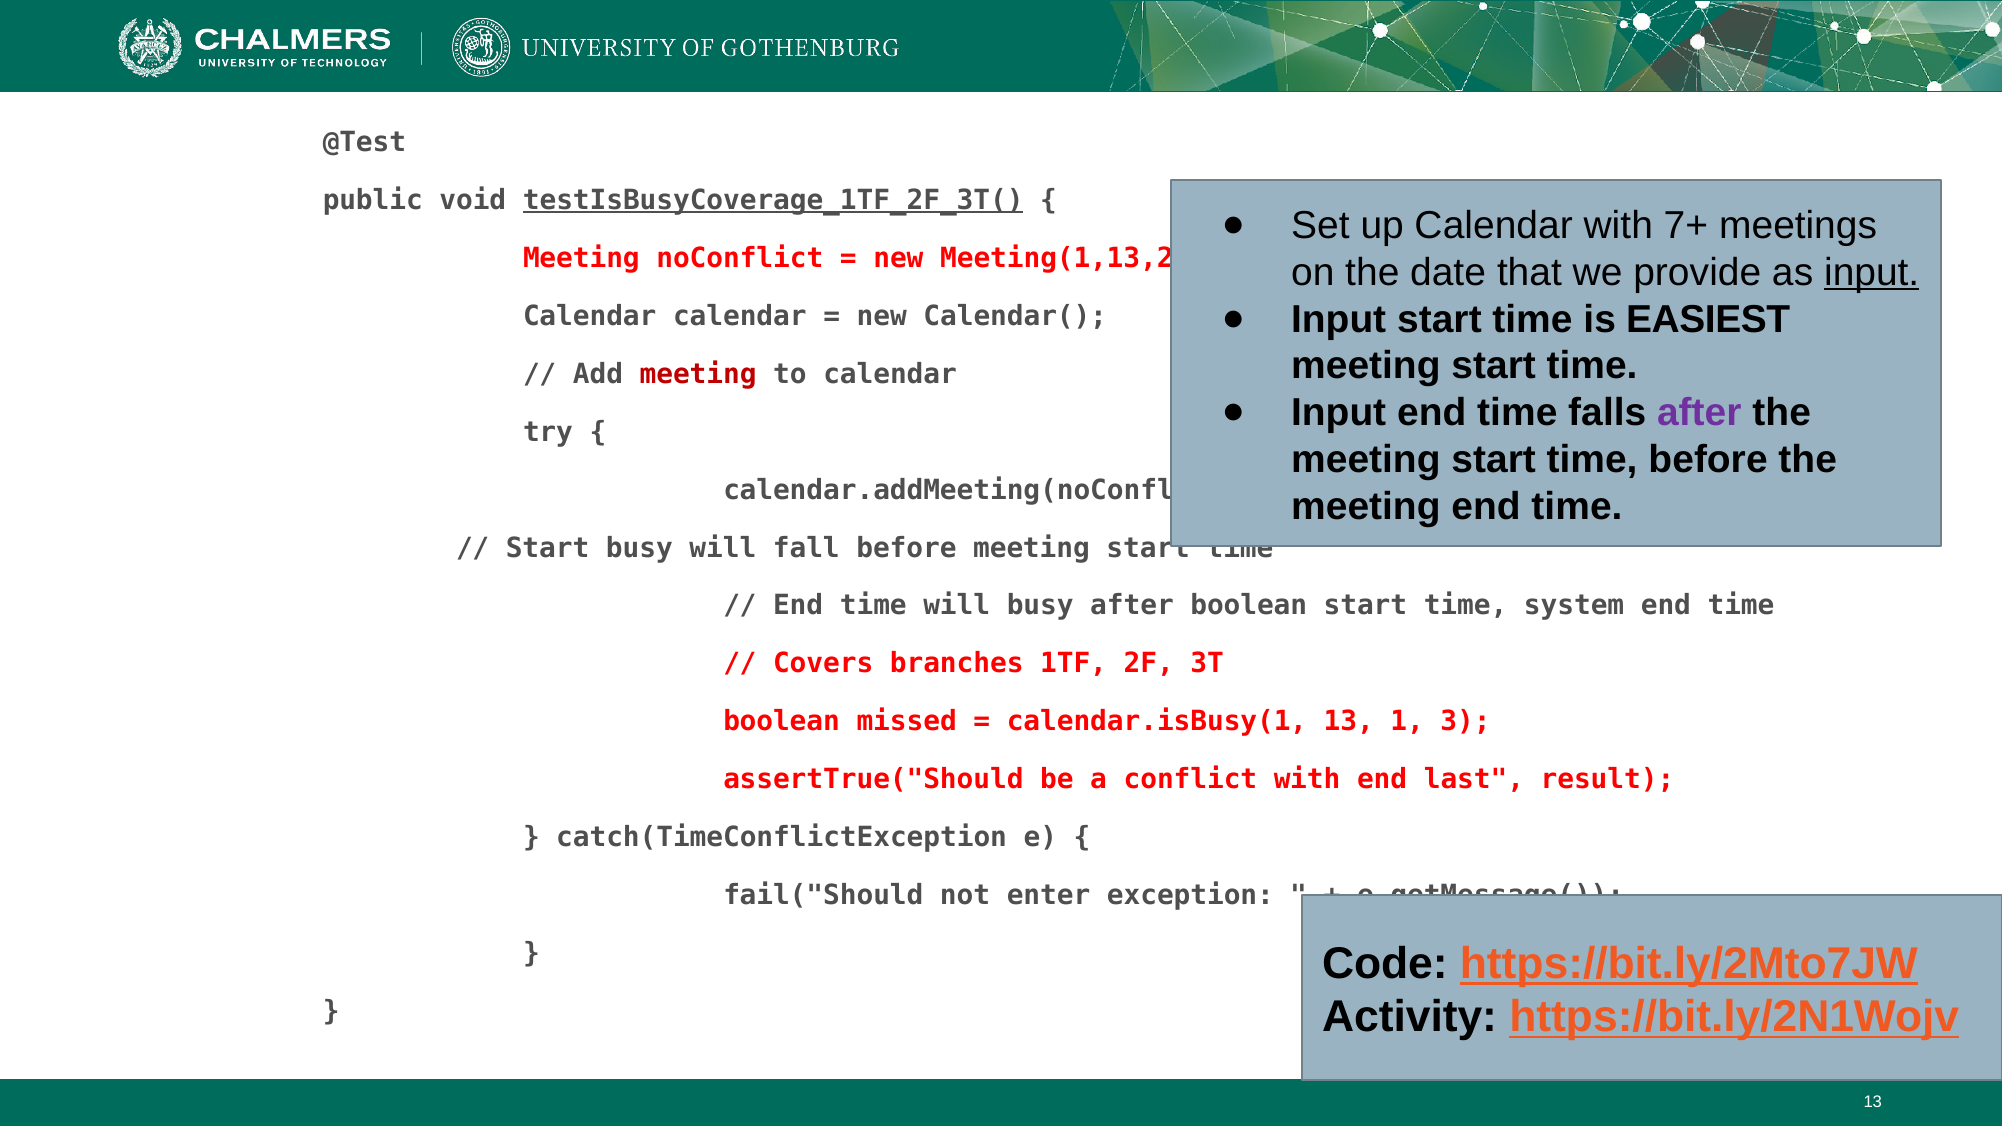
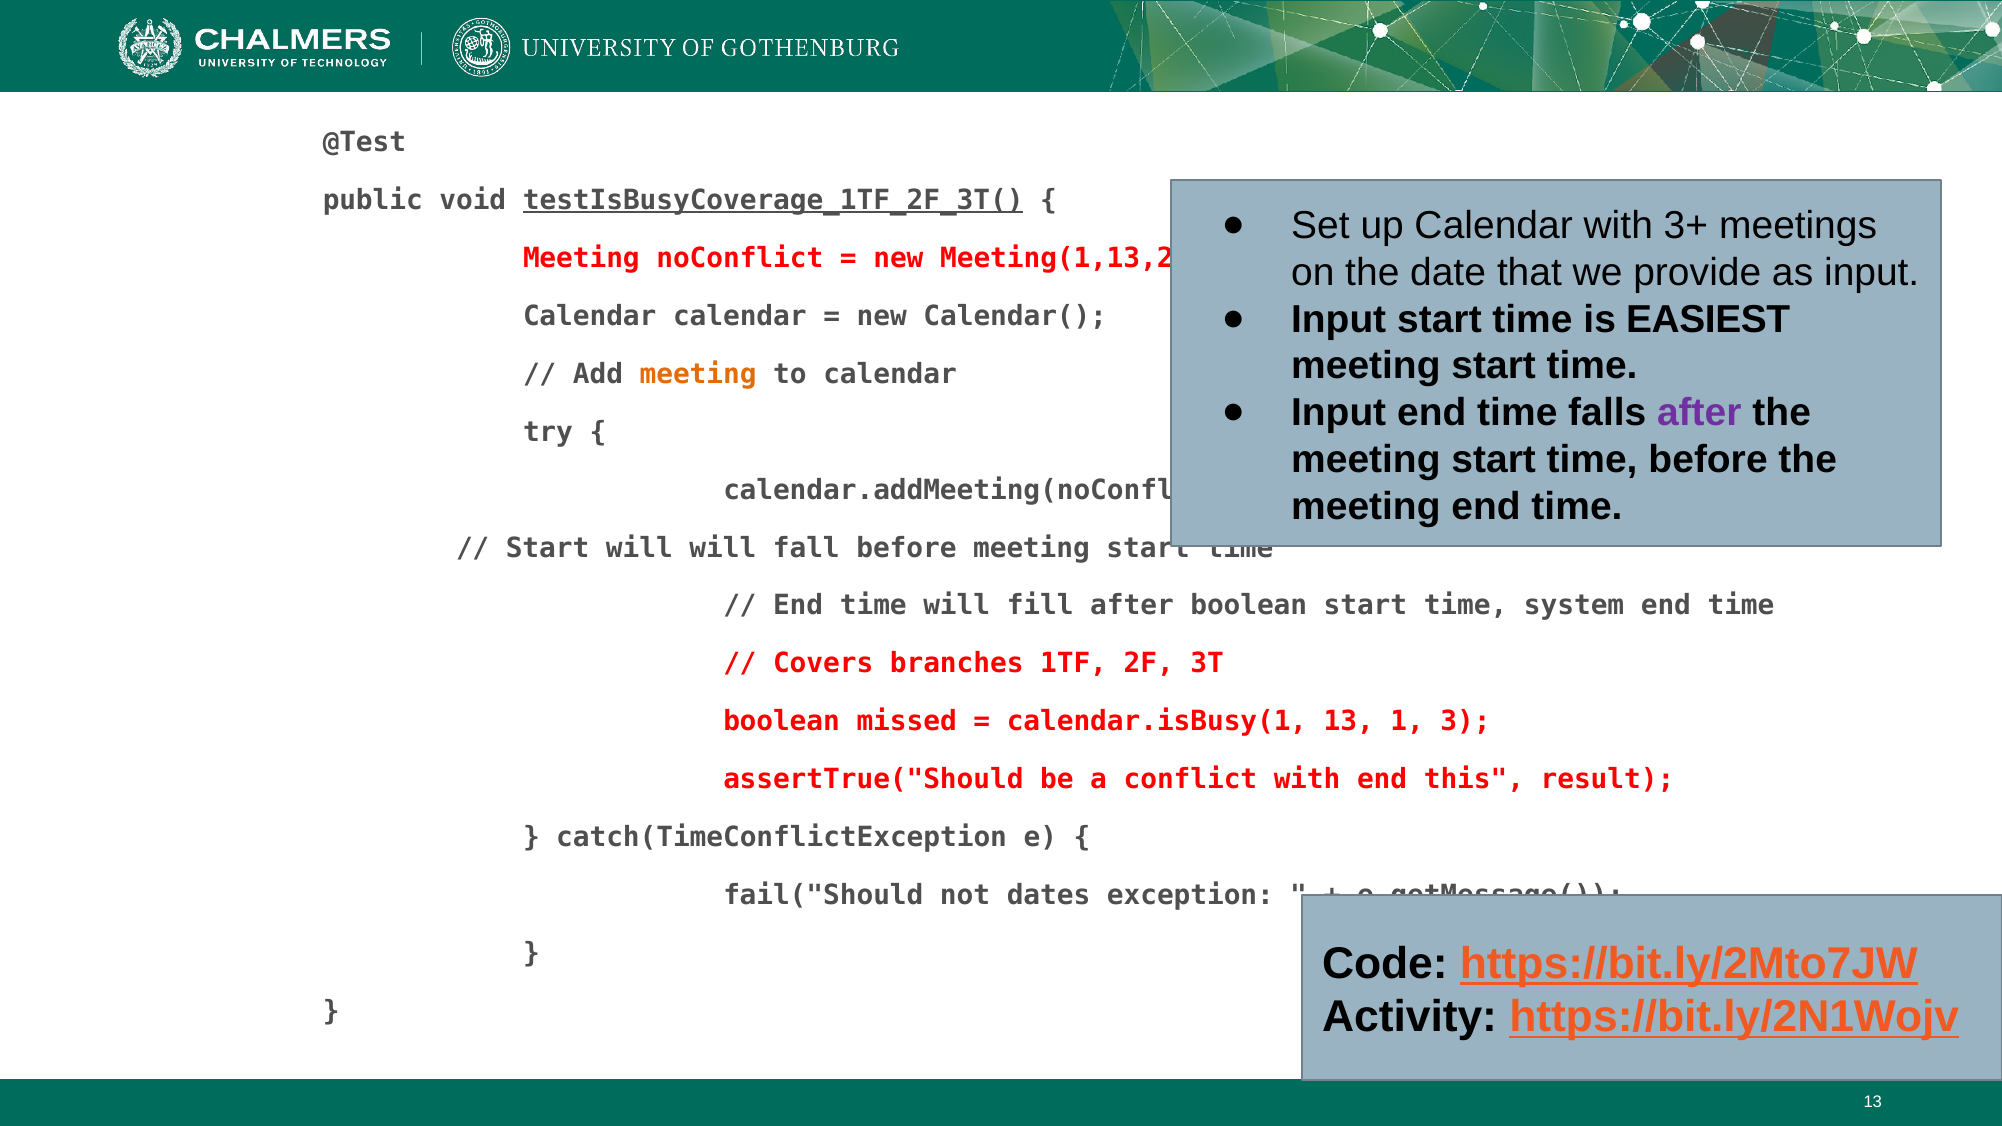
7+: 7+ -> 3+ (1686, 226)
input underline: present -> none (1872, 273)
meeting colour: red -> orange (698, 374)
Start busy: busy -> will (639, 548)
will busy: busy -> fill (1040, 606)
last: last -> this (1474, 780)
enter: enter -> dates (1049, 896)
